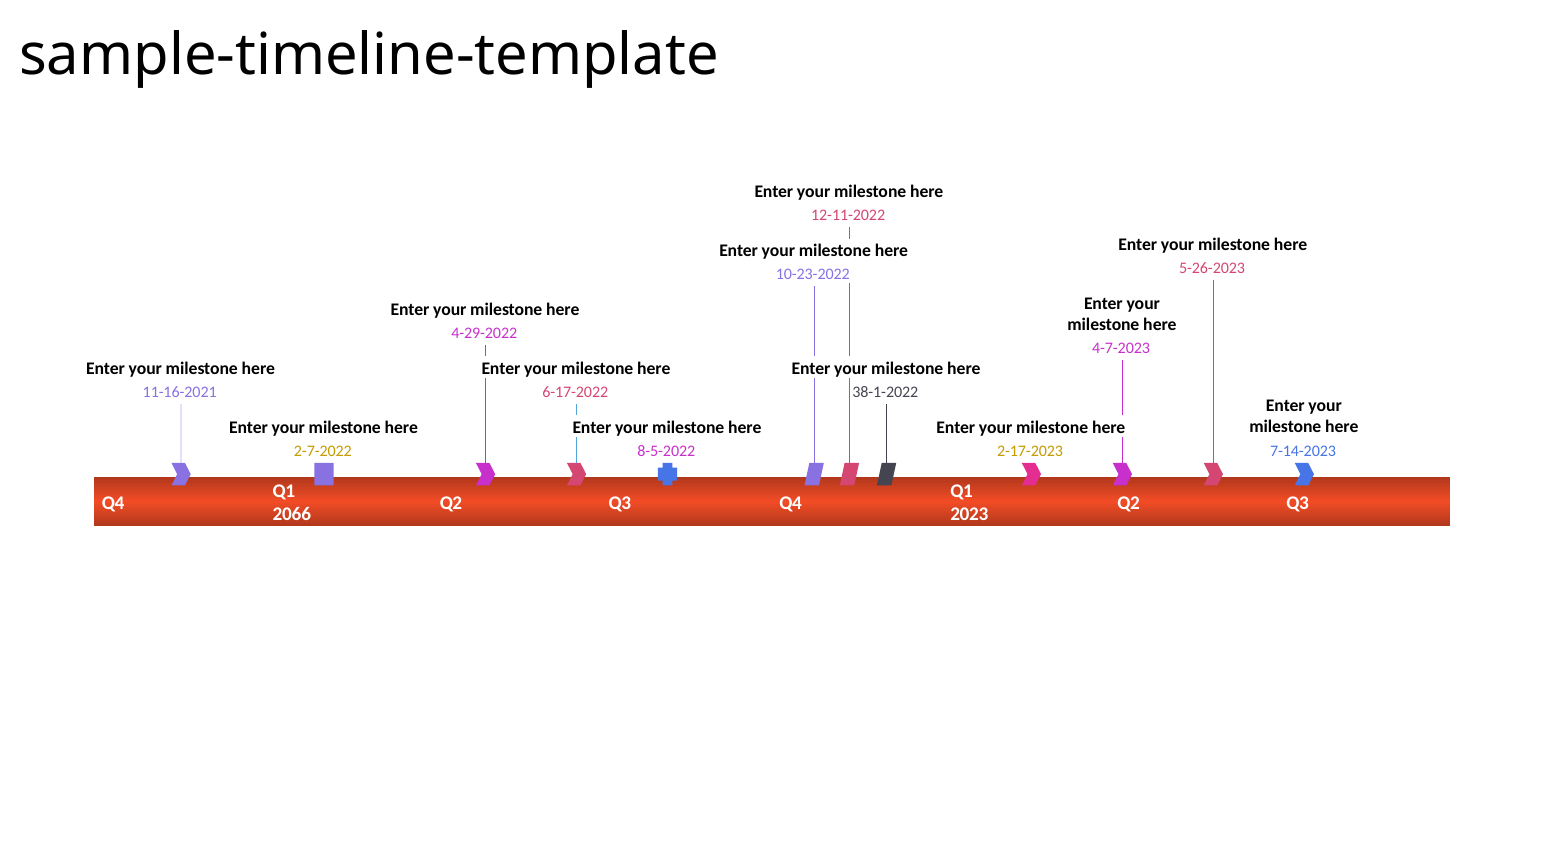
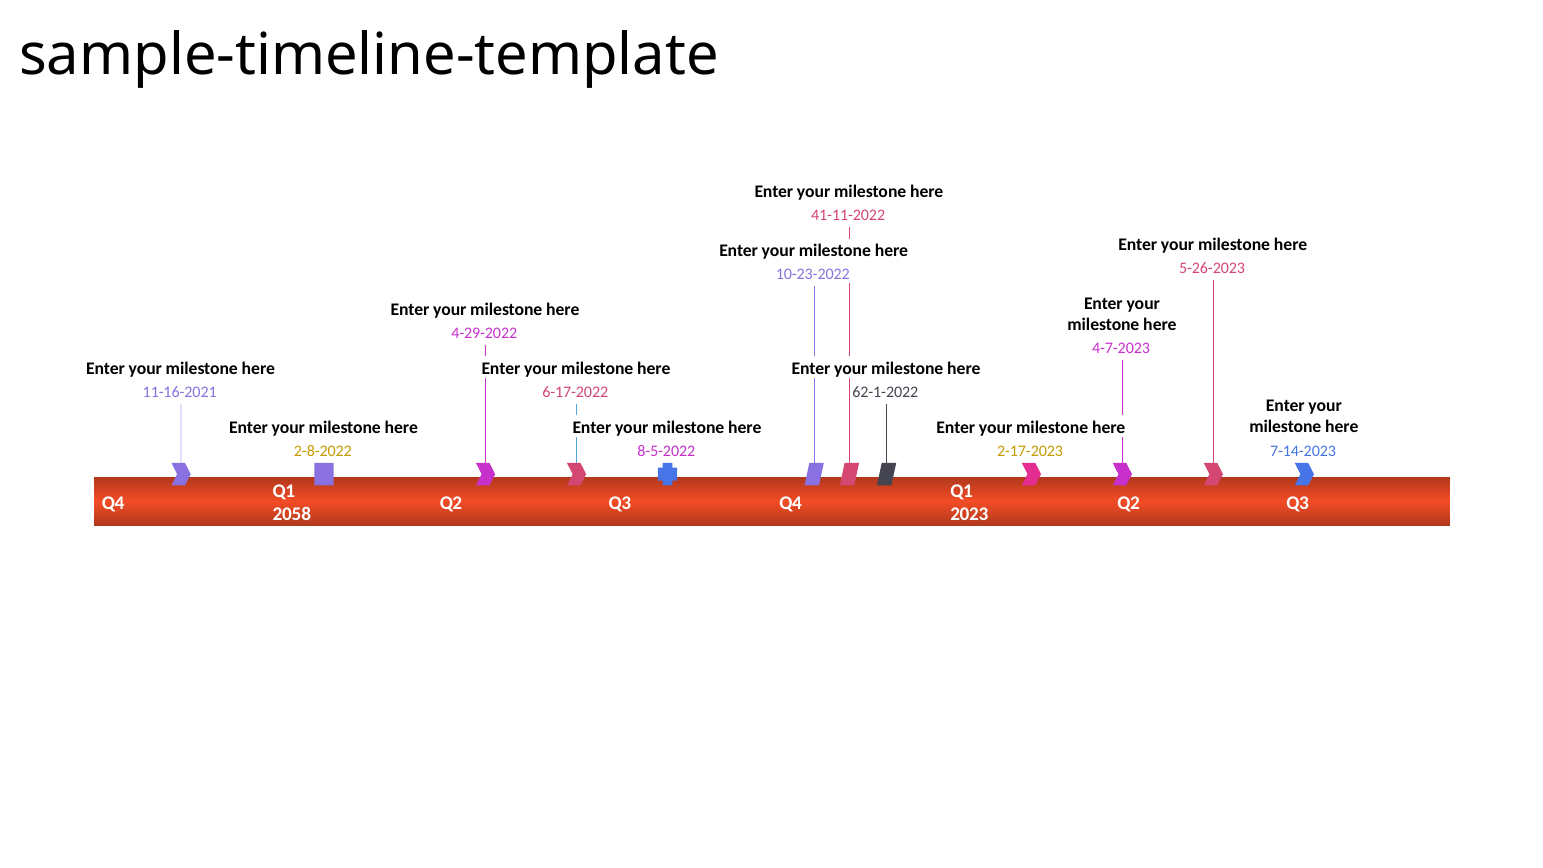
12-11-2022: 12-11-2022 -> 41-11-2022 (848, 215)
38-1-2022: 38-1-2022 -> 62-1-2022 (885, 392)
2-7-2022: 2-7-2022 -> 2-8-2022 (323, 451)
2066: 2066 -> 2058 (292, 514)
